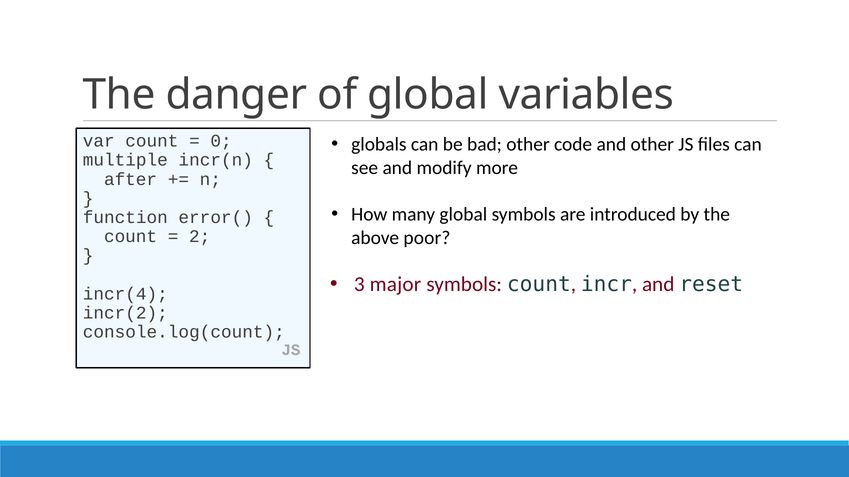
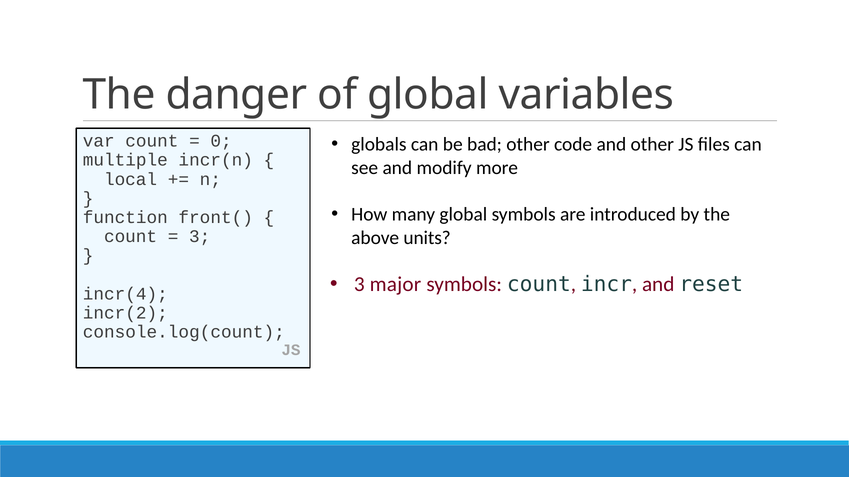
after: after -> local (131, 179)
error(: error( -> front( (216, 218)
poor: poor -> units (427, 238)
2: 2 -> 3 (200, 237)
